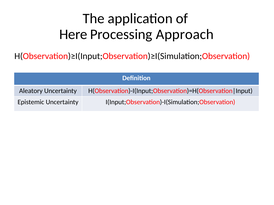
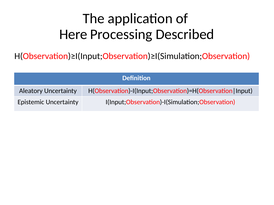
Approach: Approach -> Described (185, 35)
